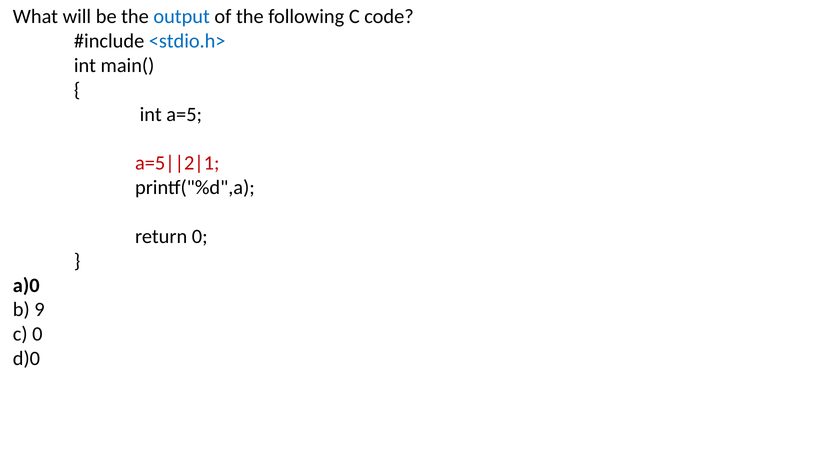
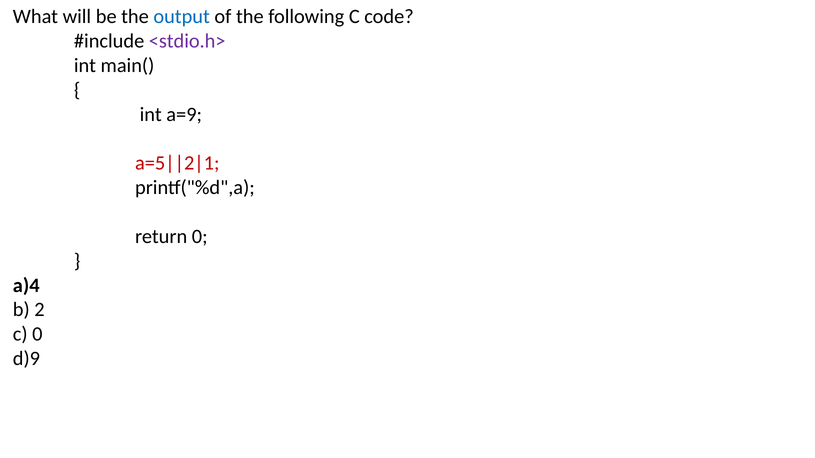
<stdio.h> colour: blue -> purple (187, 41)
a=5: a=5 -> a=9 (184, 114)
a)0: a)0 -> a)4 (26, 286)
9: 9 -> 2 (39, 310)
d)0: d)0 -> d)9 (26, 359)
